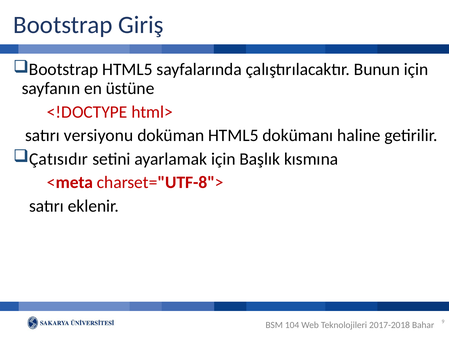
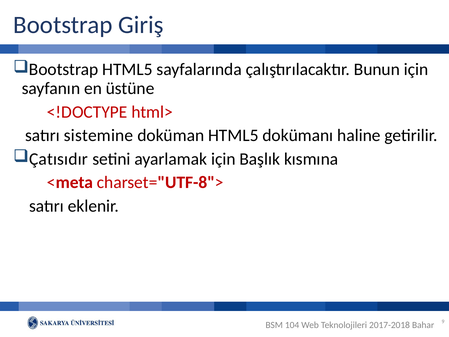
versiyonu: versiyonu -> sistemine (99, 135)
